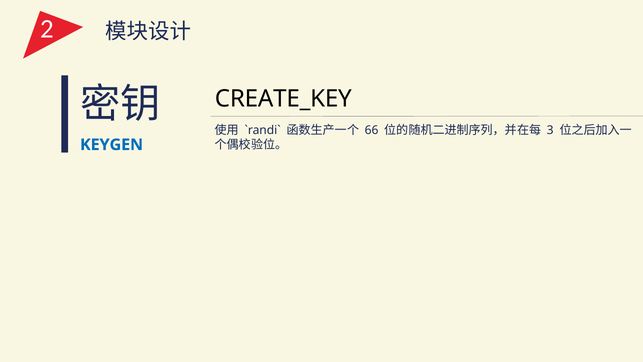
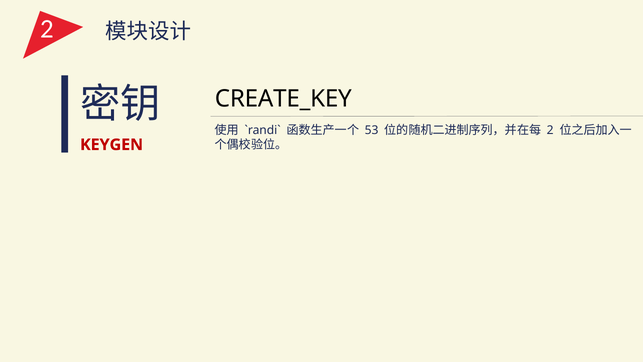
66: 66 -> 53 (372, 130)
3: 3 -> 2 (550, 130)
KEYGEN colour: blue -> red (112, 145)
